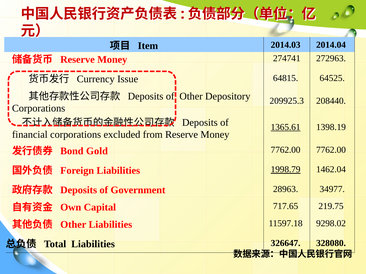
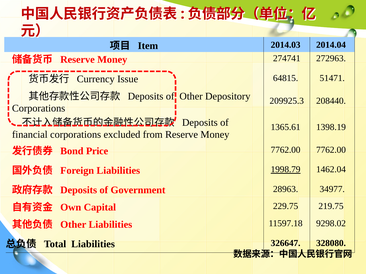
64525: 64525 -> 51471 (332, 78)
1365.61 underline: present -> none (286, 127)
Gold: Gold -> Price (97, 151)
717.65: 717.65 -> 229.75 (286, 207)
